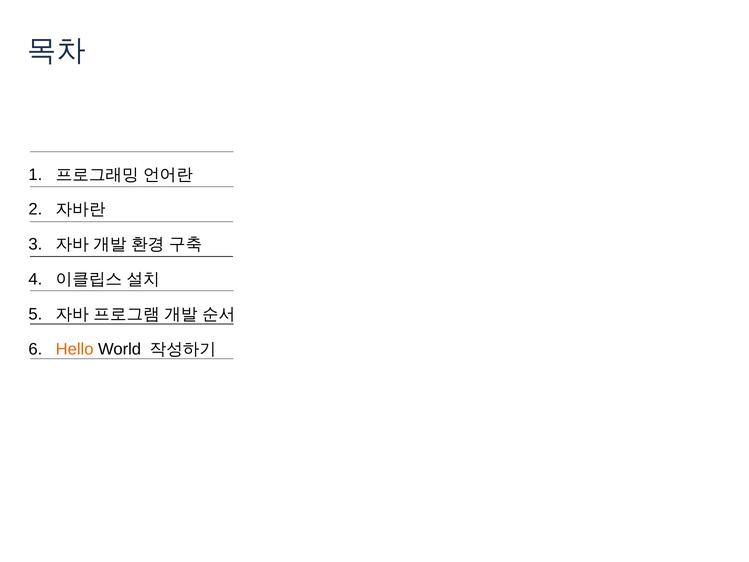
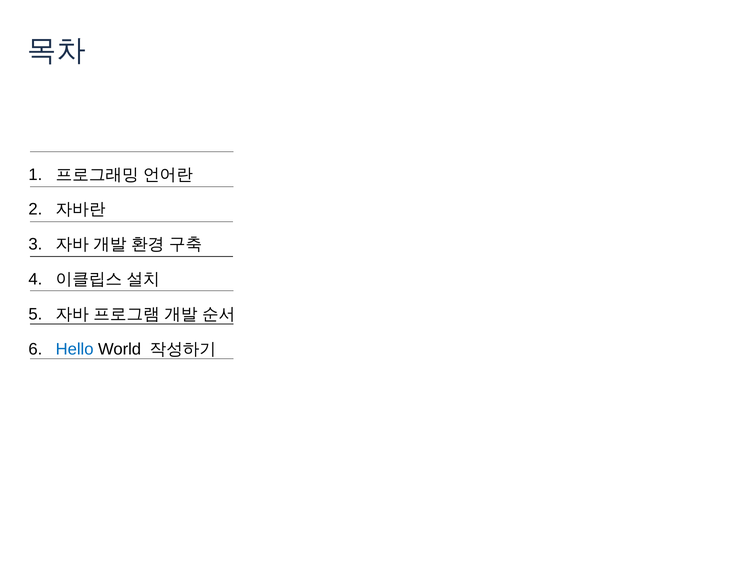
Hello colour: orange -> blue (75, 349)
